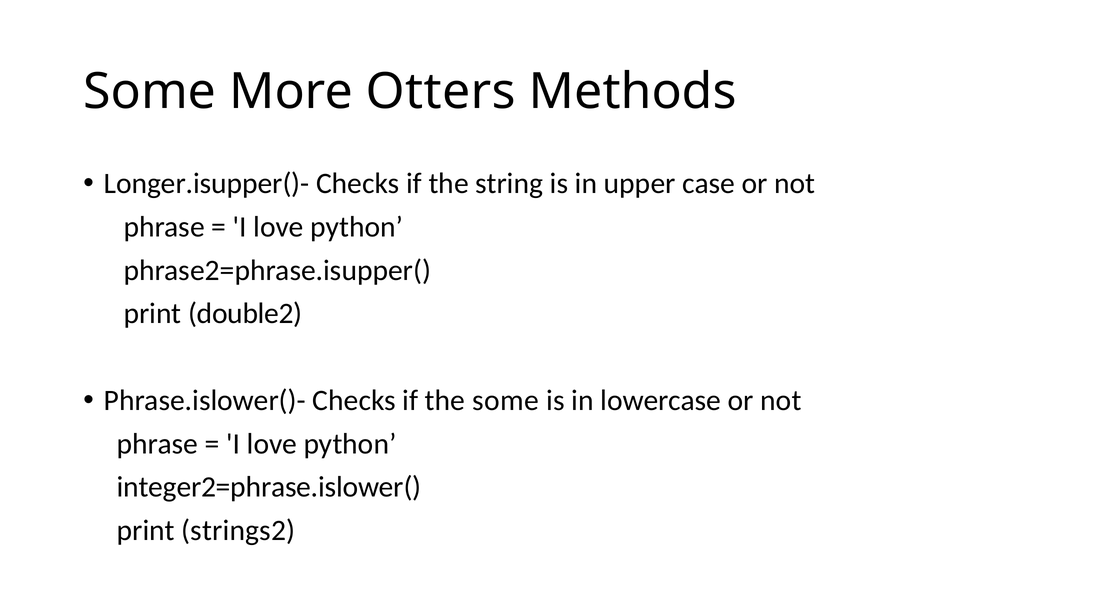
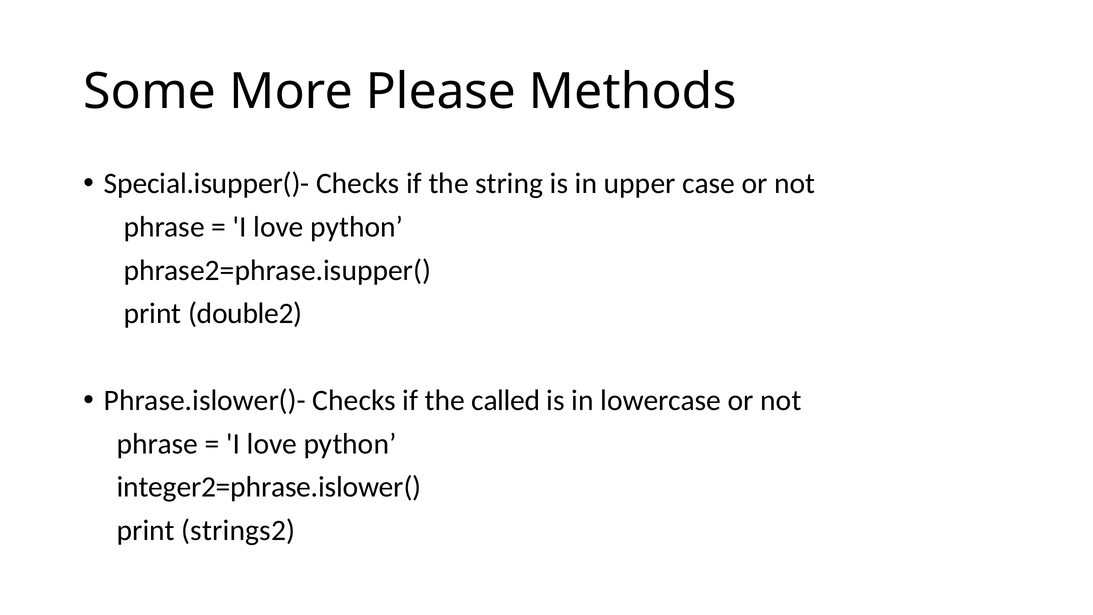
Otters: Otters -> Please (441, 92)
Longer.isupper()-: Longer.isupper()- -> Special.isupper()- (207, 184)
the some: some -> called (506, 400)
